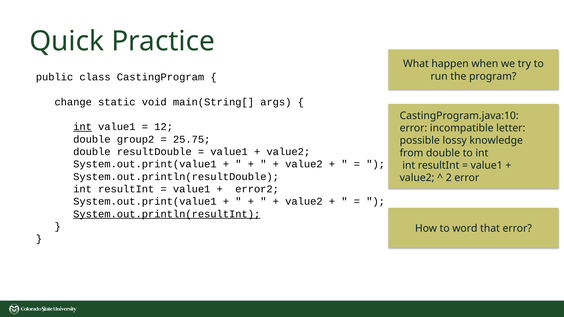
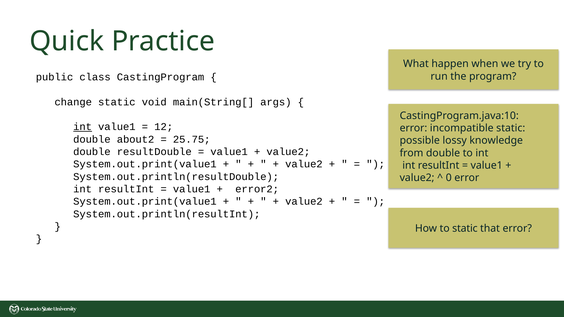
incompatible letter: letter -> static (511, 128)
group2: group2 -> about2 (136, 139)
2: 2 -> 0 (449, 178)
System.out.println(resultInt underline: present -> none (167, 214)
to word: word -> static (465, 229)
